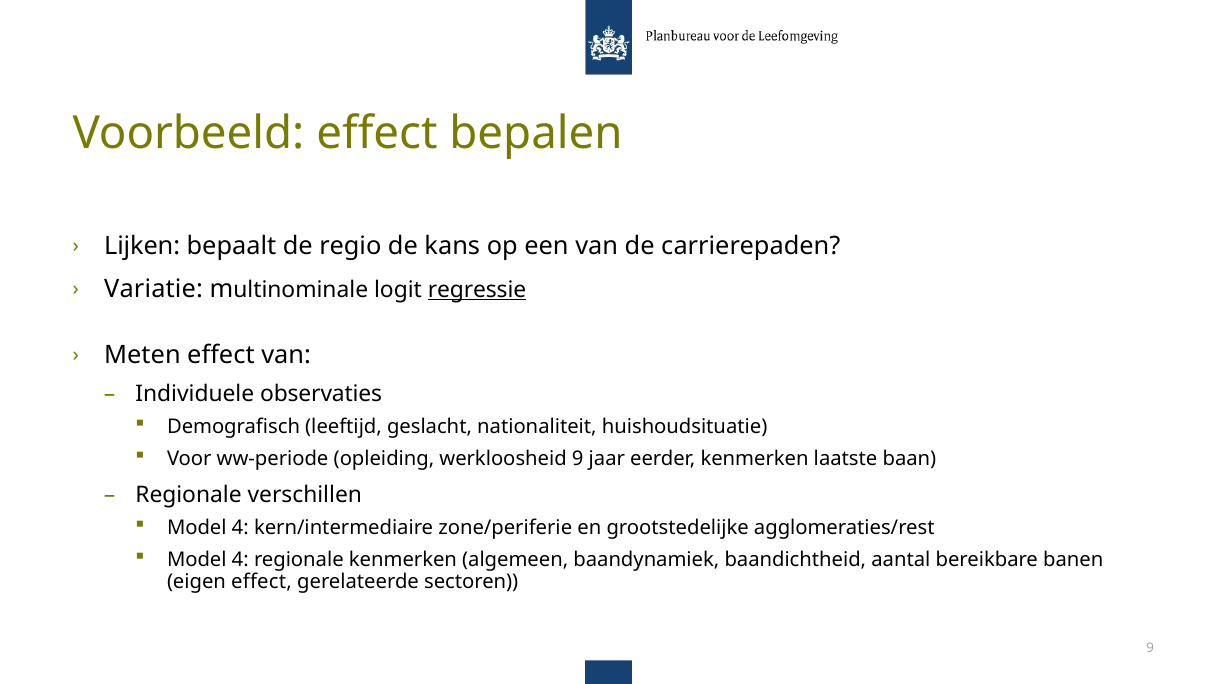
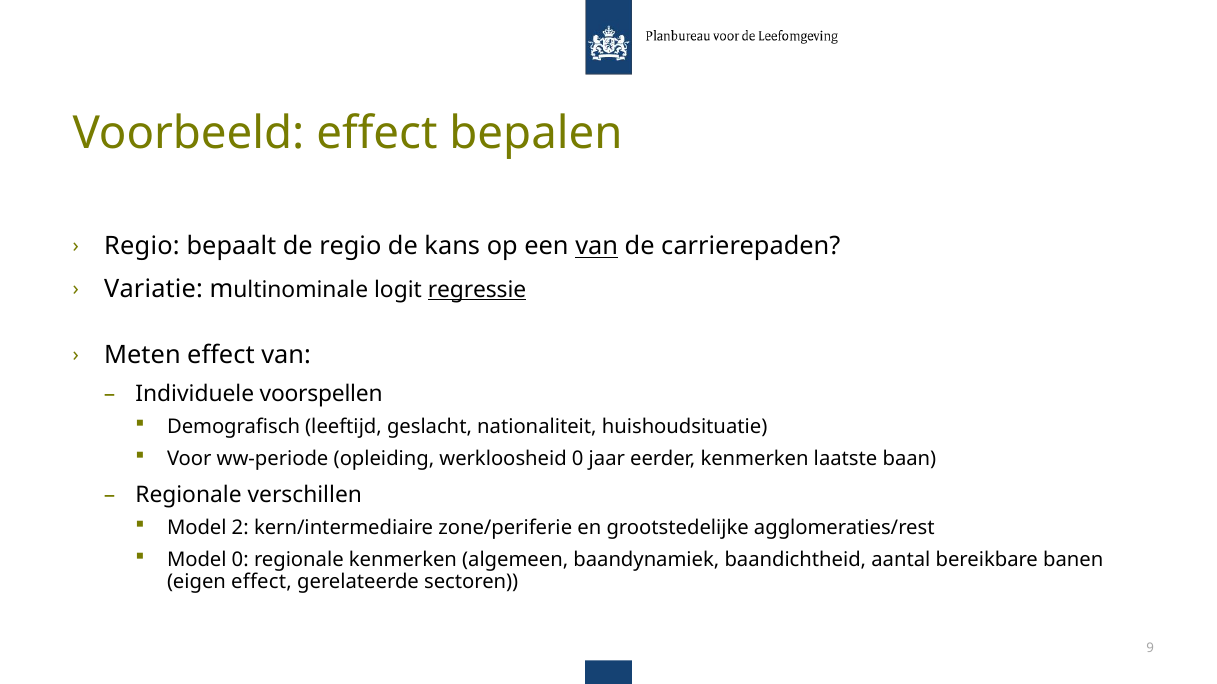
Lijken: Lijken -> Regio (142, 247)
van underline: none -> present (597, 247)
observaties: observaties -> voorspellen (321, 394)
werkloosheid 9: 9 -> 0 (578, 459)
4: 4 -> 2 (240, 529)
4: 4 -> 0 (240, 561)
